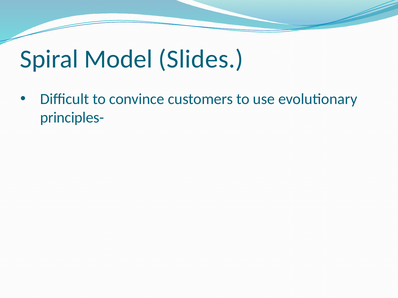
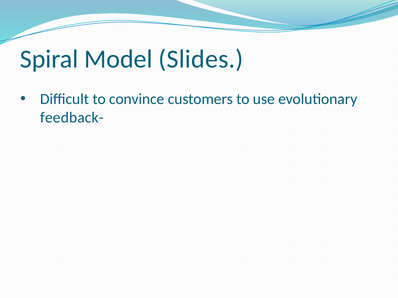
principles-: principles- -> feedback- (72, 118)
